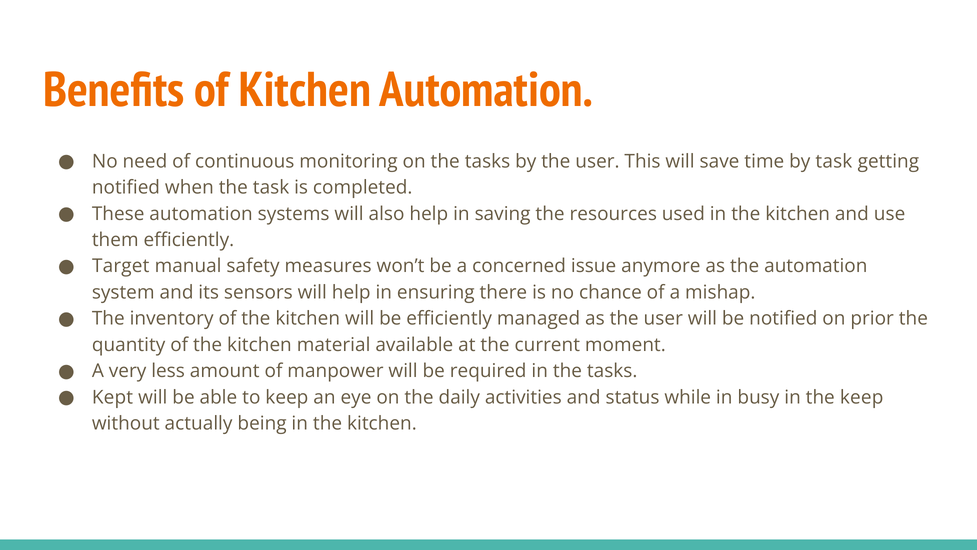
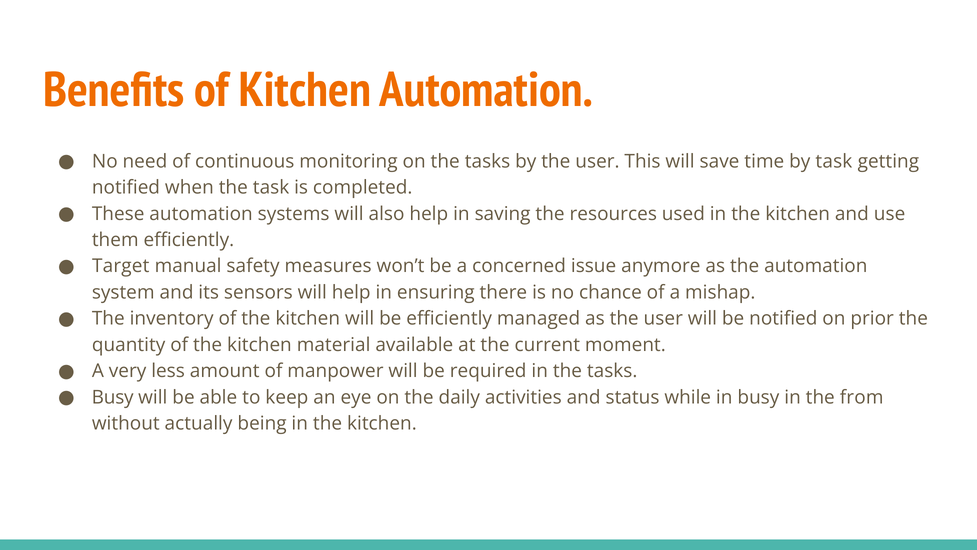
Kept: Kept -> Busy (113, 397)
the keep: keep -> from (862, 397)
